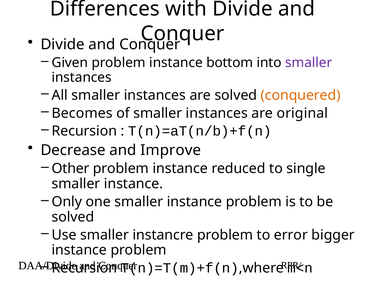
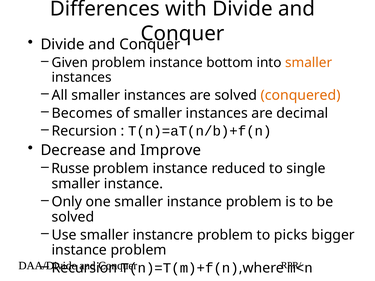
smaller colour: purple -> orange (309, 63)
original: original -> decimal (302, 113)
Other: Other -> Russe (70, 169)
error: error -> picks (291, 235)
